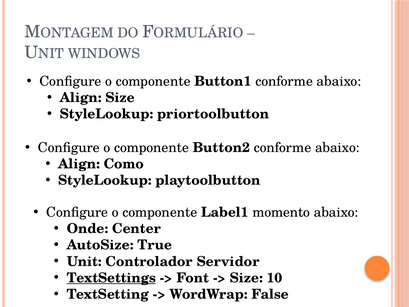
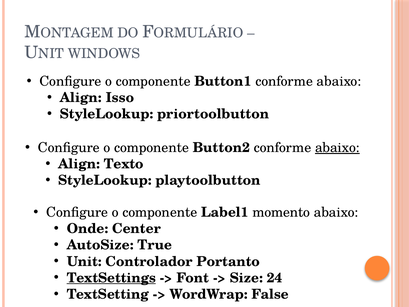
Align Size: Size -> Isso (120, 98)
abaixo underline: none -> present (337, 147)
Como: Como -> Texto (124, 164)
Servidor: Servidor -> Portanto (228, 261)
10: 10 -> 24 (275, 278)
